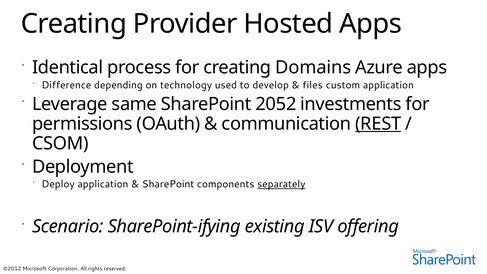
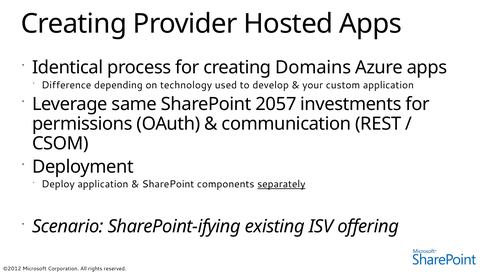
files: files -> your (313, 85)
2052: 2052 -> 2057 (276, 104)
REST underline: present -> none (378, 124)
